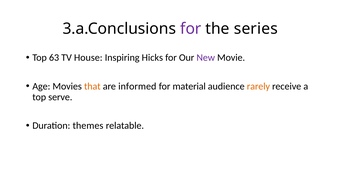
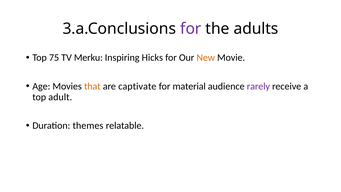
series: series -> adults (256, 29)
63: 63 -> 75 (54, 58)
House: House -> Merku (88, 58)
New colour: purple -> orange (206, 58)
informed: informed -> captivate (137, 86)
rarely colour: orange -> purple (258, 86)
serve: serve -> adult (60, 97)
